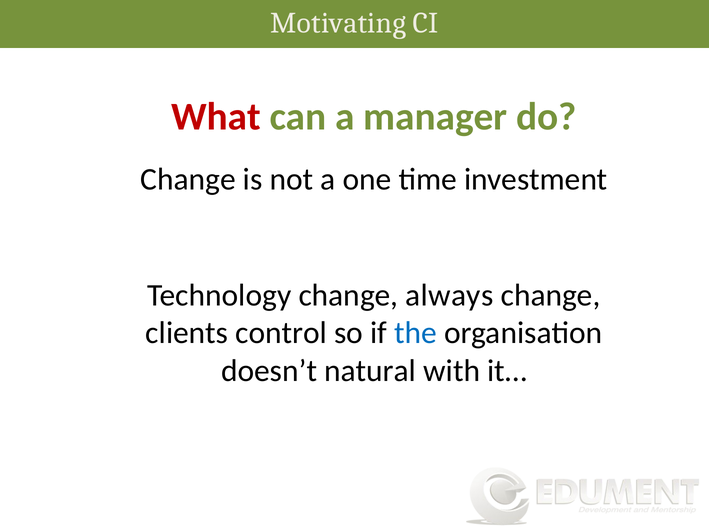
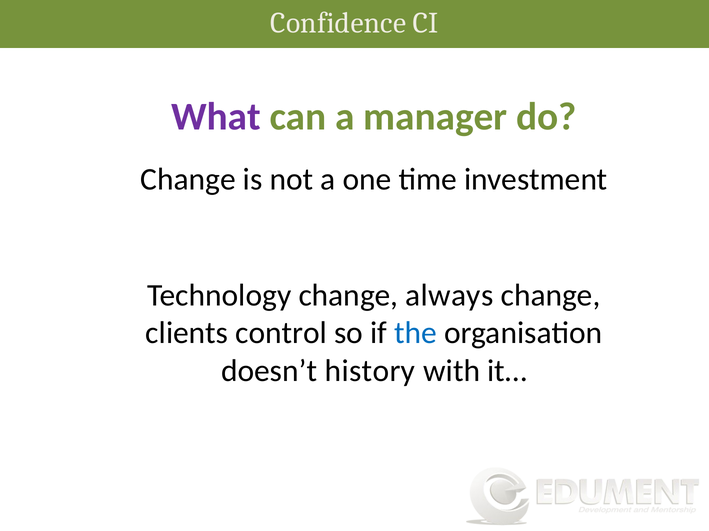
Motivating: Motivating -> Confidence (338, 23)
What colour: red -> purple (216, 117)
natural: natural -> history (370, 371)
